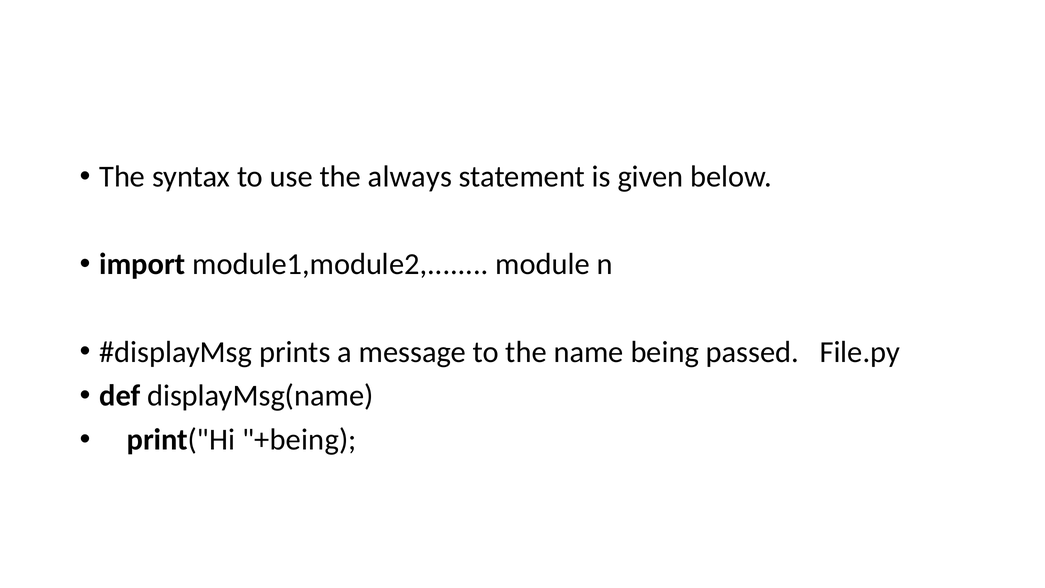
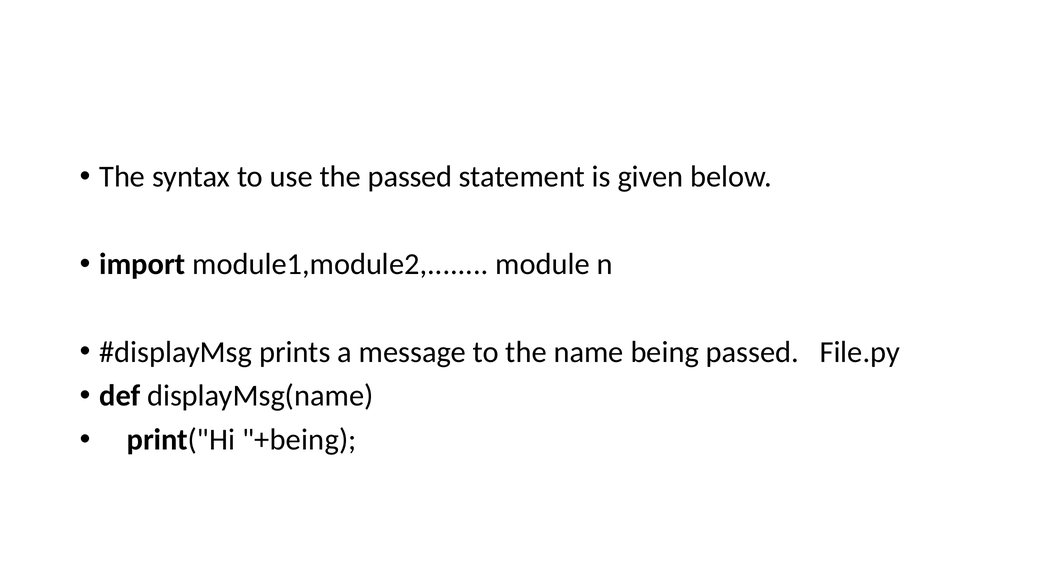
the always: always -> passed (410, 177)
